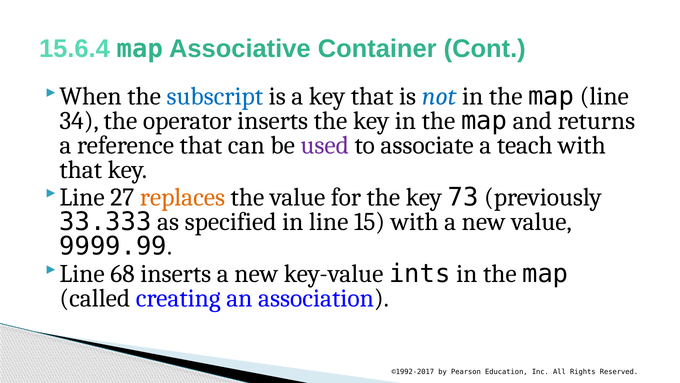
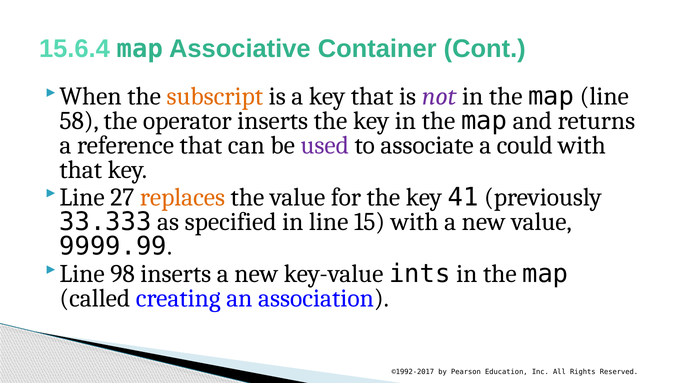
subscript colour: blue -> orange (215, 96)
not colour: blue -> purple (439, 96)
34: 34 -> 58 (79, 121)
teach: teach -> could (525, 145)
73: 73 -> 41 (463, 197)
68: 68 -> 98 (123, 273)
